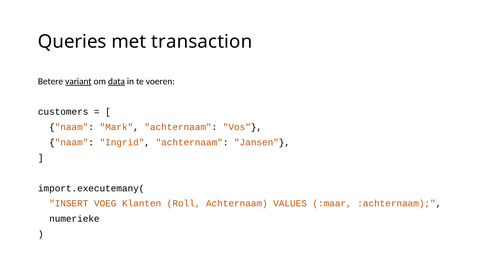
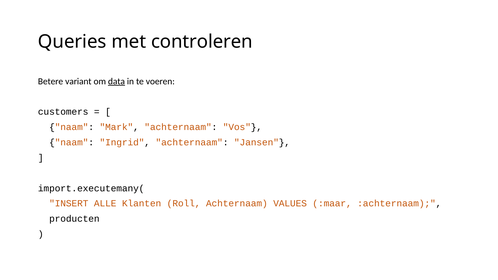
transaction: transaction -> controleren (202, 42)
variant underline: present -> none (78, 81)
VOEG: VOEG -> ALLE (105, 204)
numerieke: numerieke -> producten (74, 219)
